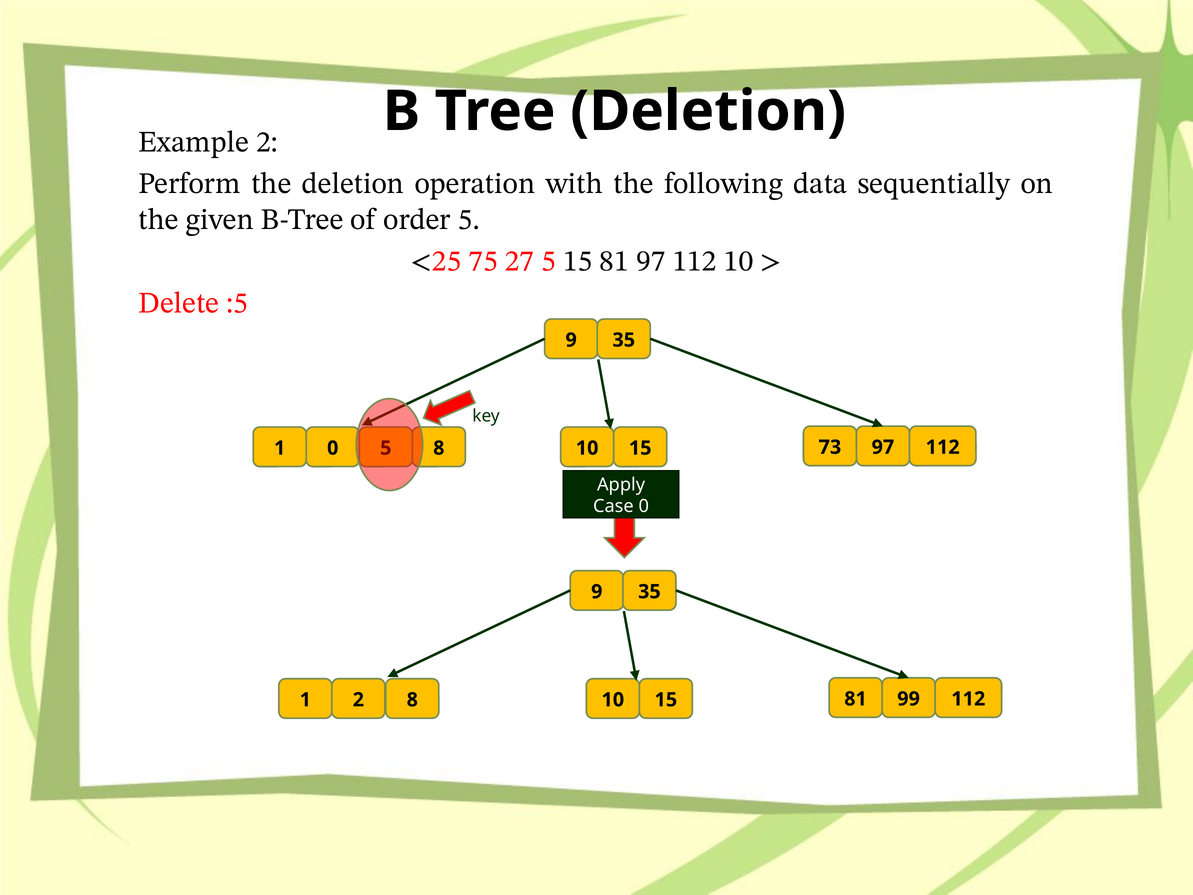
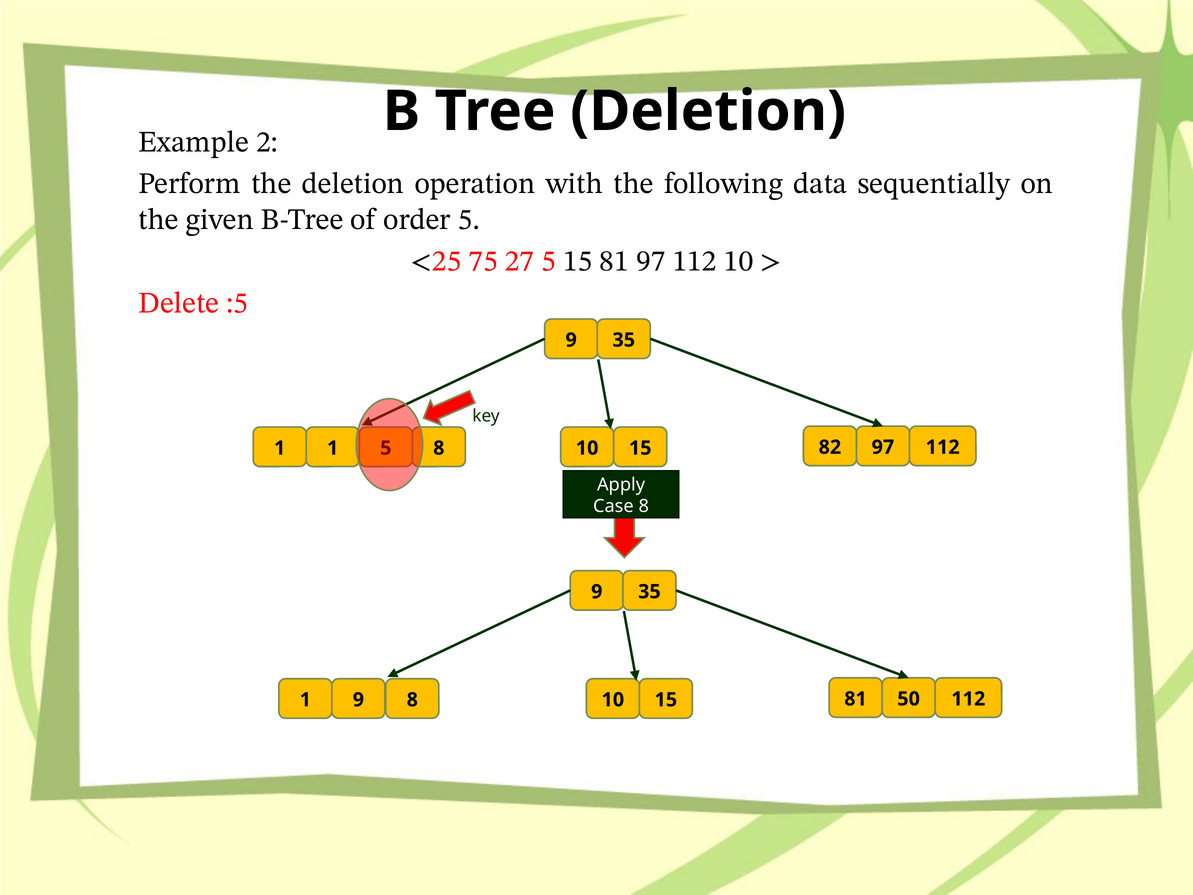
1 0: 0 -> 1 (333, 448)
73: 73 -> 82 (830, 447)
Case 0: 0 -> 8 (644, 506)
1 2: 2 -> 9 (358, 700)
99: 99 -> 50 (909, 699)
